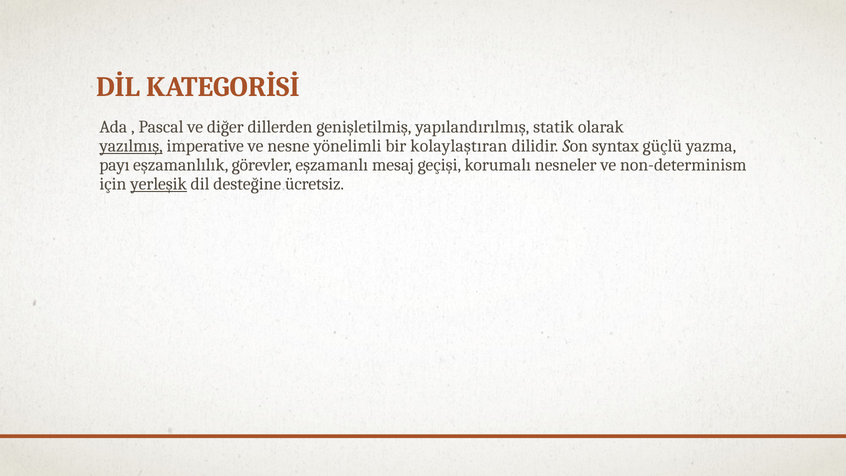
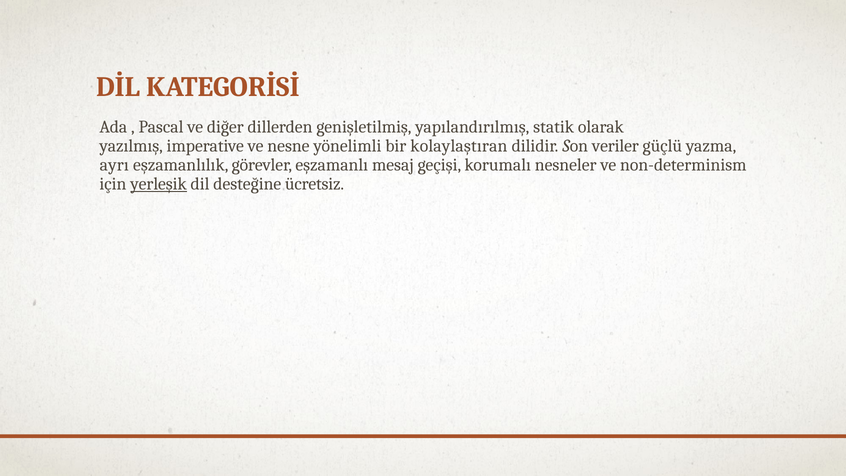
yazılmış underline: present -> none (131, 146)
syntax: syntax -> veriler (615, 146)
payı: payı -> ayrı (114, 165)
